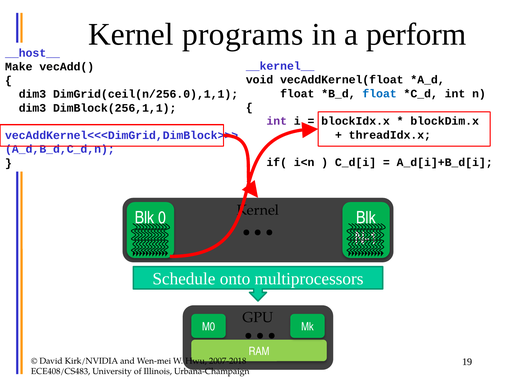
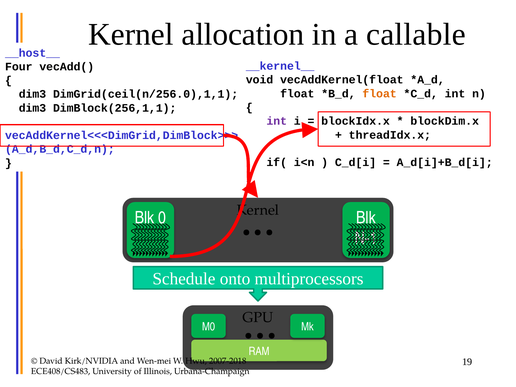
programs: programs -> allocation (243, 34)
perform: perform -> callable (416, 34)
Make: Make -> Four (19, 67)
float colour: blue -> orange (380, 94)
